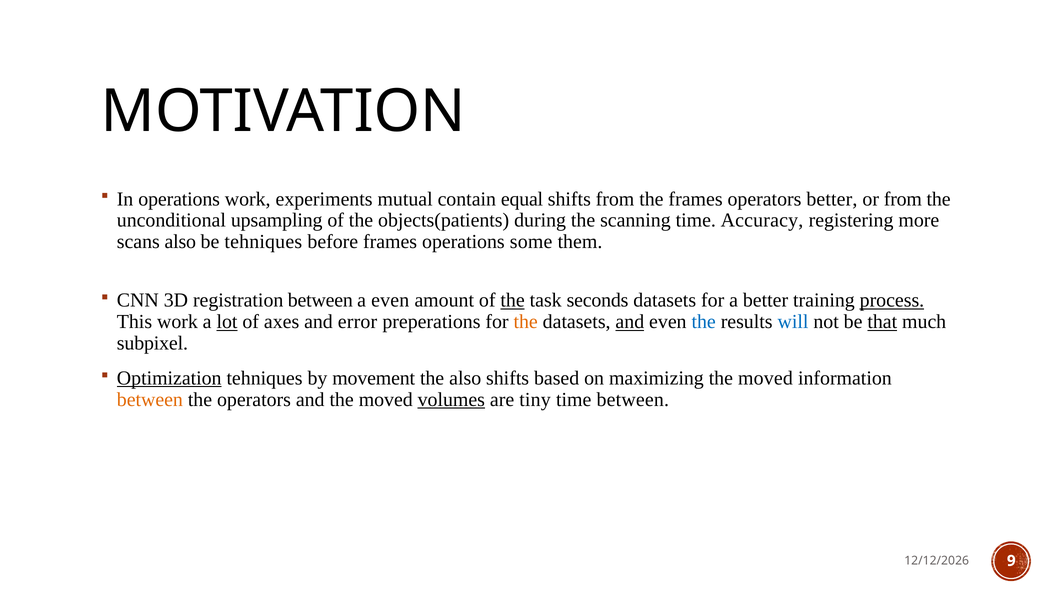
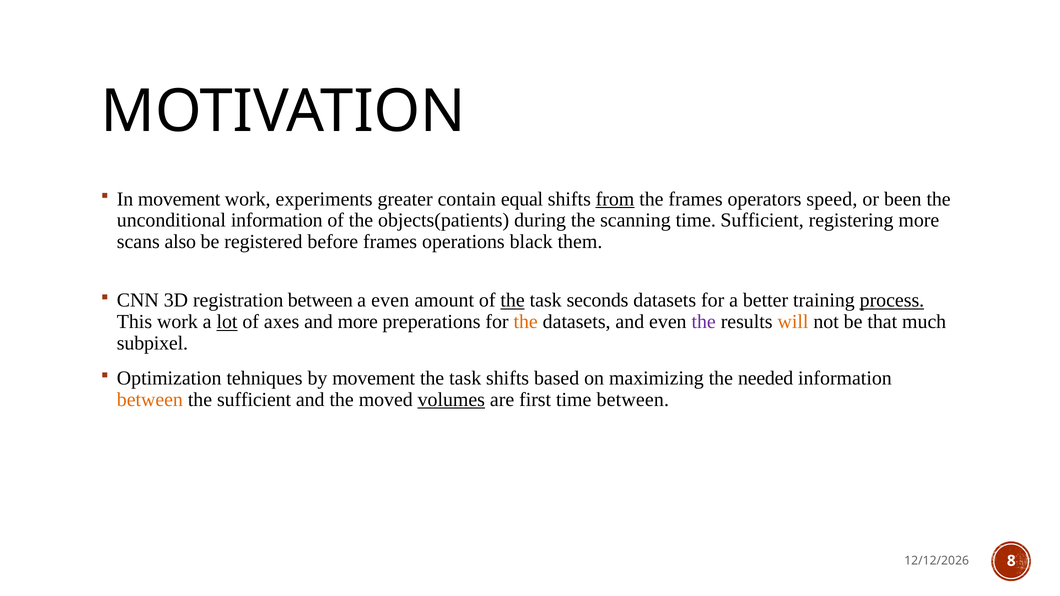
In operations: operations -> movement (179, 199)
mutual: mutual -> greater (405, 199)
from underline: none -> present (615, 199)
operators better: better -> speed (832, 199)
or from: from -> been (903, 199)
unconditional upsampling: upsampling -> information (277, 221)
time Accuracy: Accuracy -> Sufficient (762, 221)
be tehniques: tehniques -> registered (263, 242)
some: some -> black (531, 242)
and error: error -> more (358, 322)
and underline: present -> none (630, 322)
the colour: blue -> purple (704, 322)
will colour: blue -> orange (793, 322)
that underline: present -> none (882, 322)
Optimization underline: present -> none (169, 378)
also: also -> task (465, 378)
maximizing the moved: moved -> needed (766, 378)
the operators: operators -> sufficient (254, 400)
tiny: tiny -> first (535, 400)
9: 9 -> 8 (1011, 561)
